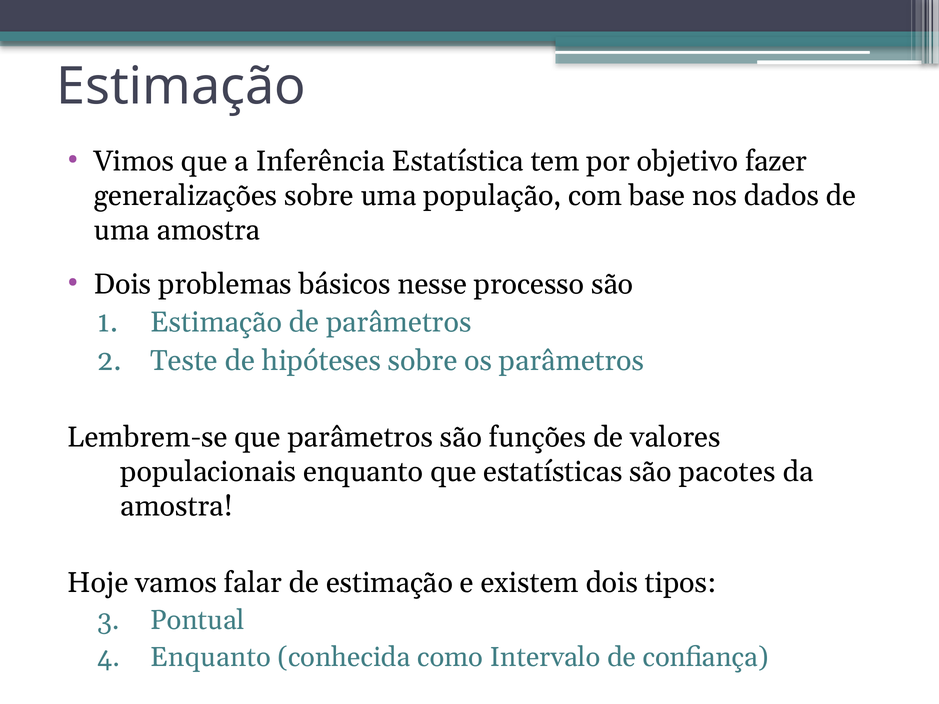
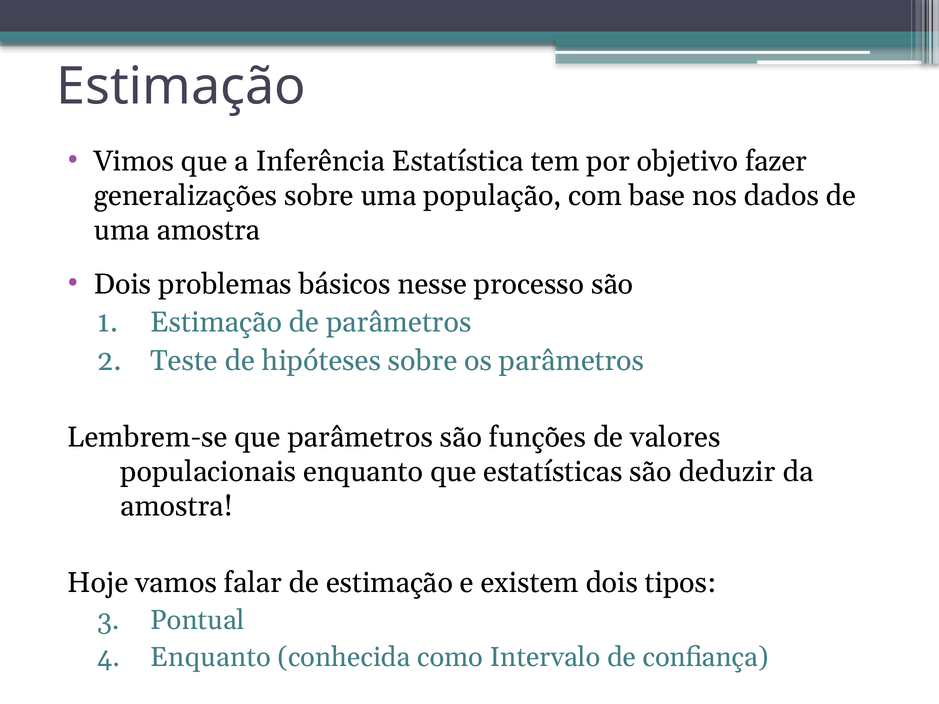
pacotes: pacotes -> deduzir (727, 472)
